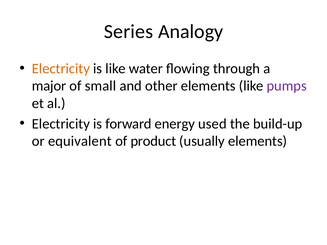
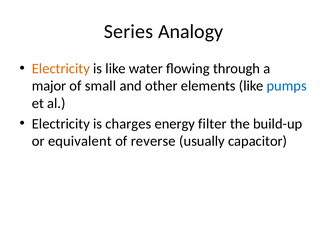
pumps colour: purple -> blue (287, 86)
forward: forward -> charges (128, 124)
used: used -> filter (212, 124)
product: product -> reverse (153, 141)
usually elements: elements -> capacitor (258, 141)
